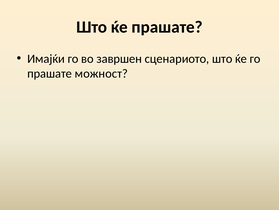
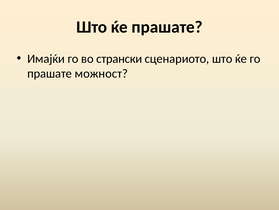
завршен: завршен -> странски (119, 59)
